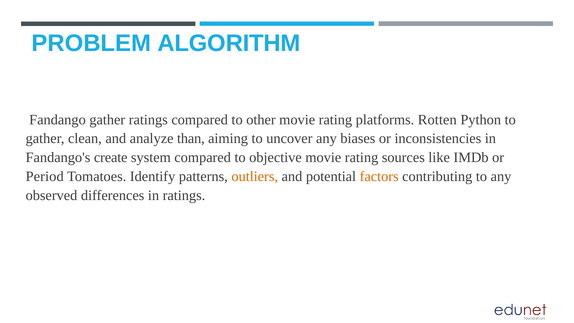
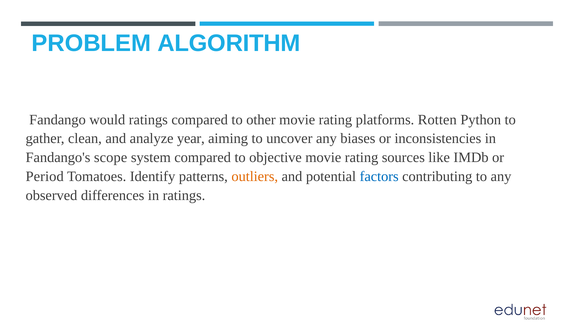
Fandango gather: gather -> would (107, 120)
than: than -> year (191, 138)
create: create -> scope (111, 157)
factors colour: orange -> blue (379, 176)
